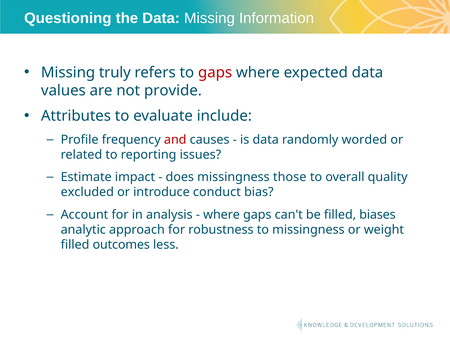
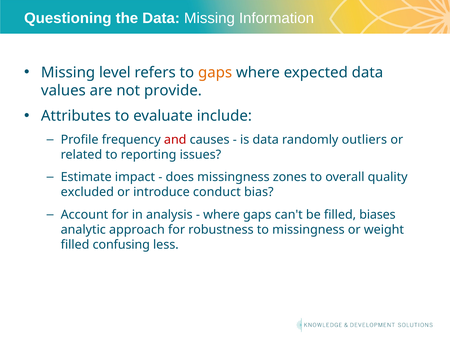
truly: truly -> level (115, 73)
gaps colour: red -> orange (215, 73)
worded: worded -> outliers (364, 140)
those: those -> zones (290, 177)
outcomes: outcomes -> confusing (121, 245)
